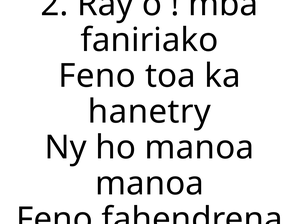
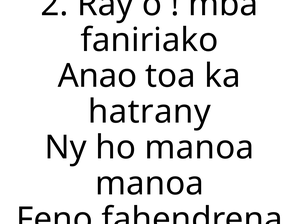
Feno: Feno -> Anao (97, 76)
hanetry: hanetry -> hatrany (149, 112)
